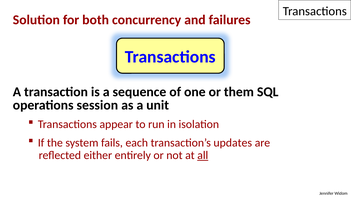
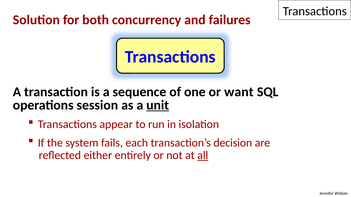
them: them -> want (239, 92)
unit underline: none -> present (158, 105)
updates: updates -> decision (233, 143)
